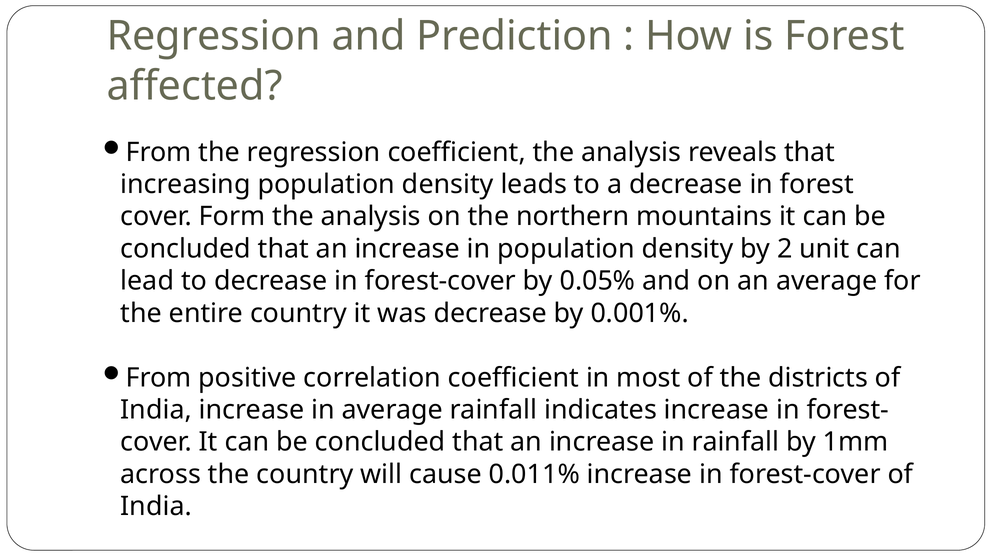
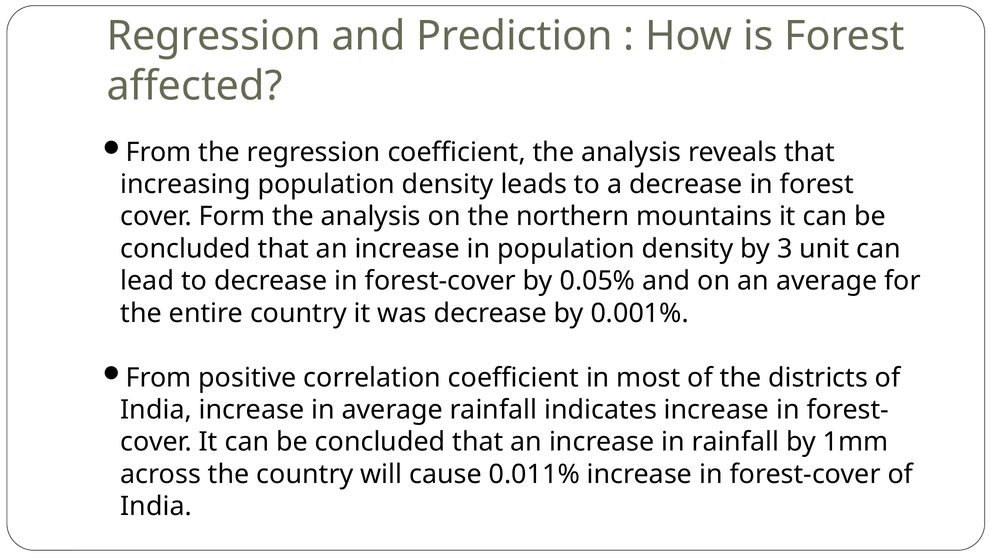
2: 2 -> 3 (785, 249)
